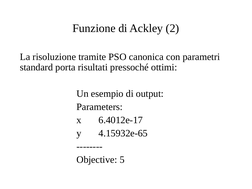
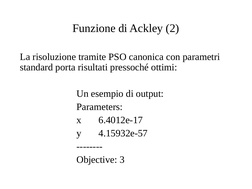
4.15932e-65: 4.15932e-65 -> 4.15932e-57 (123, 133)
5: 5 -> 3 (122, 160)
